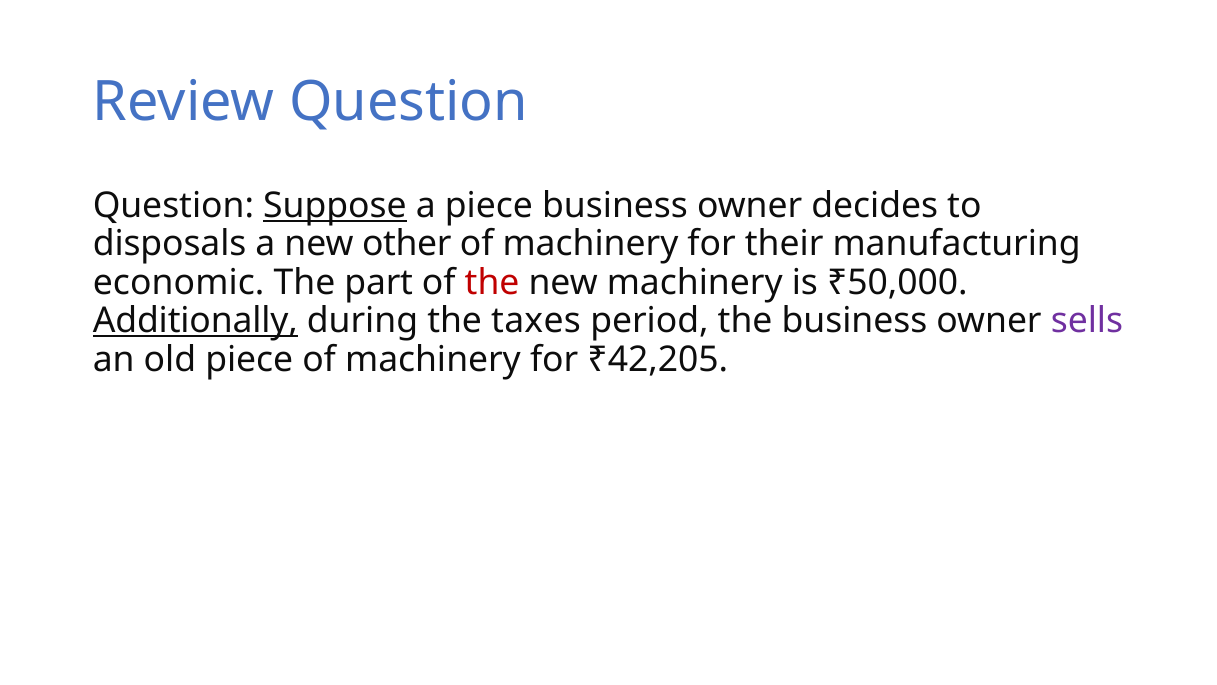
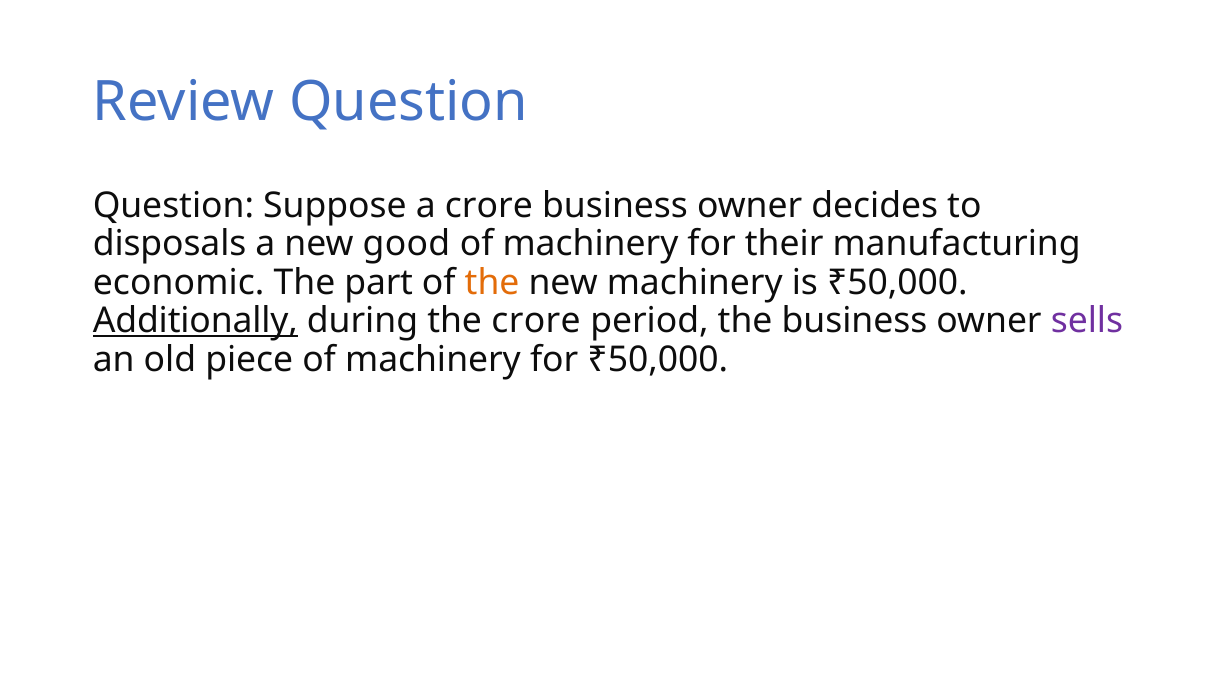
Suppose underline: present -> none (335, 206)
a piece: piece -> crore (489, 206)
other: other -> good (406, 244)
the colour: red -> orange (492, 282)
the taxes: taxes -> crore (536, 321)
for ₹42,205: ₹42,205 -> ₹50,000 (658, 359)
